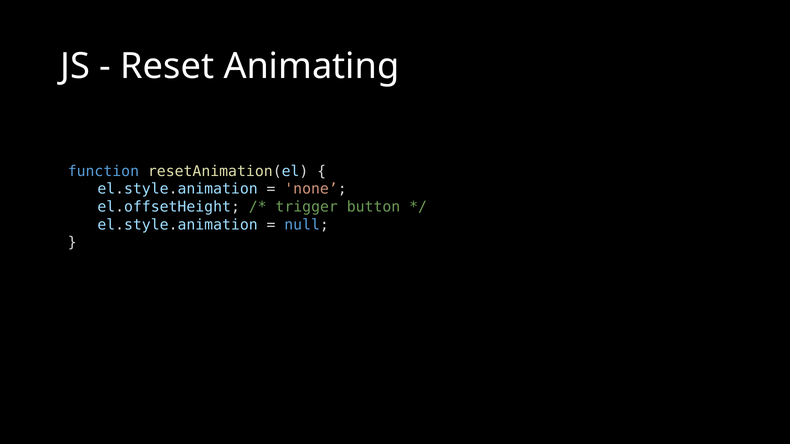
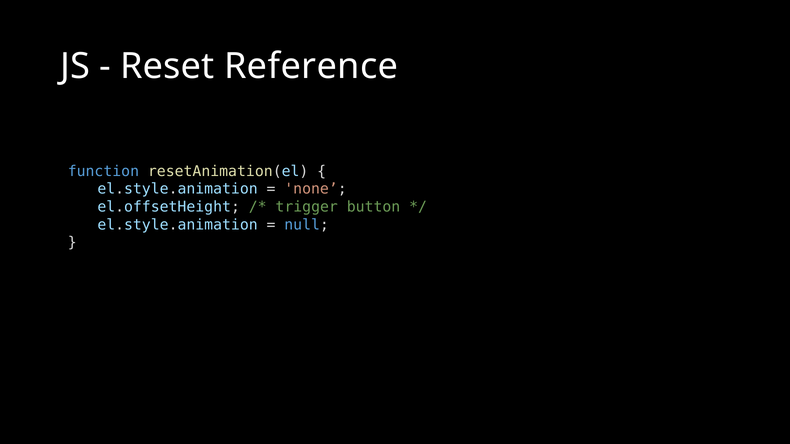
Animating: Animating -> Reference (311, 66)
